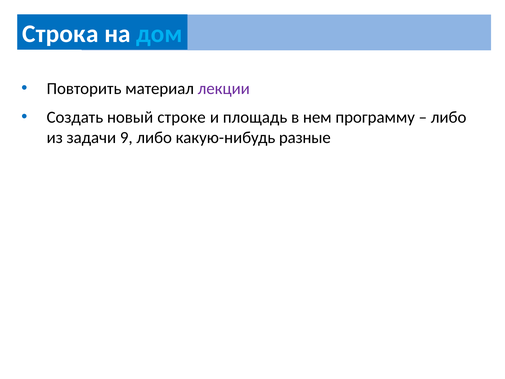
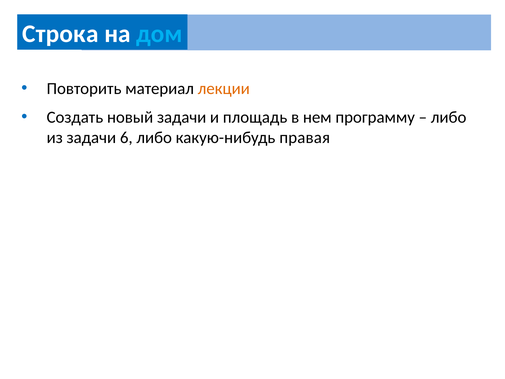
лекции colour: purple -> orange (224, 89)
новый строке: строке -> задачи (182, 117)
9: 9 -> 6 (126, 137)
разные: разные -> правая (305, 137)
